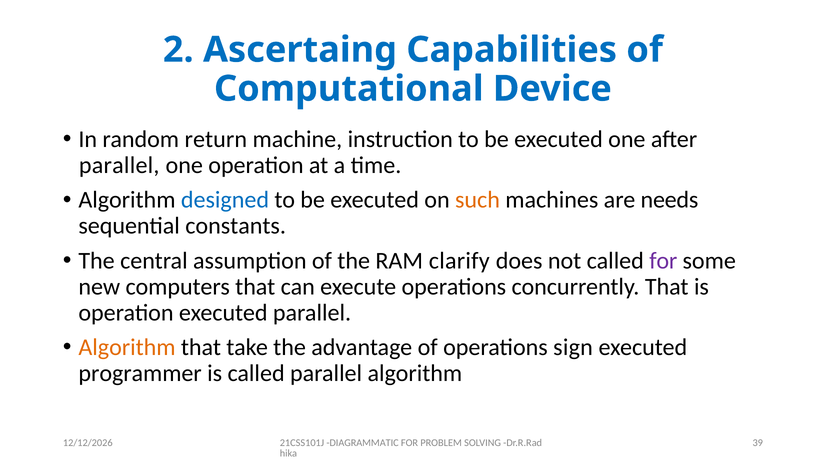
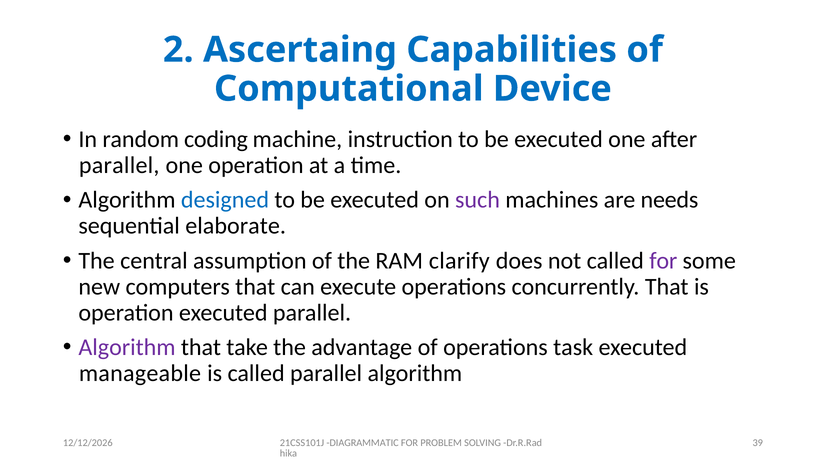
return: return -> coding (216, 140)
such colour: orange -> purple (477, 200)
constants: constants -> elaborate (236, 226)
Algorithm colour: orange -> purple (127, 348)
sign: sign -> task (573, 348)
programmer: programmer -> manageable (140, 374)
